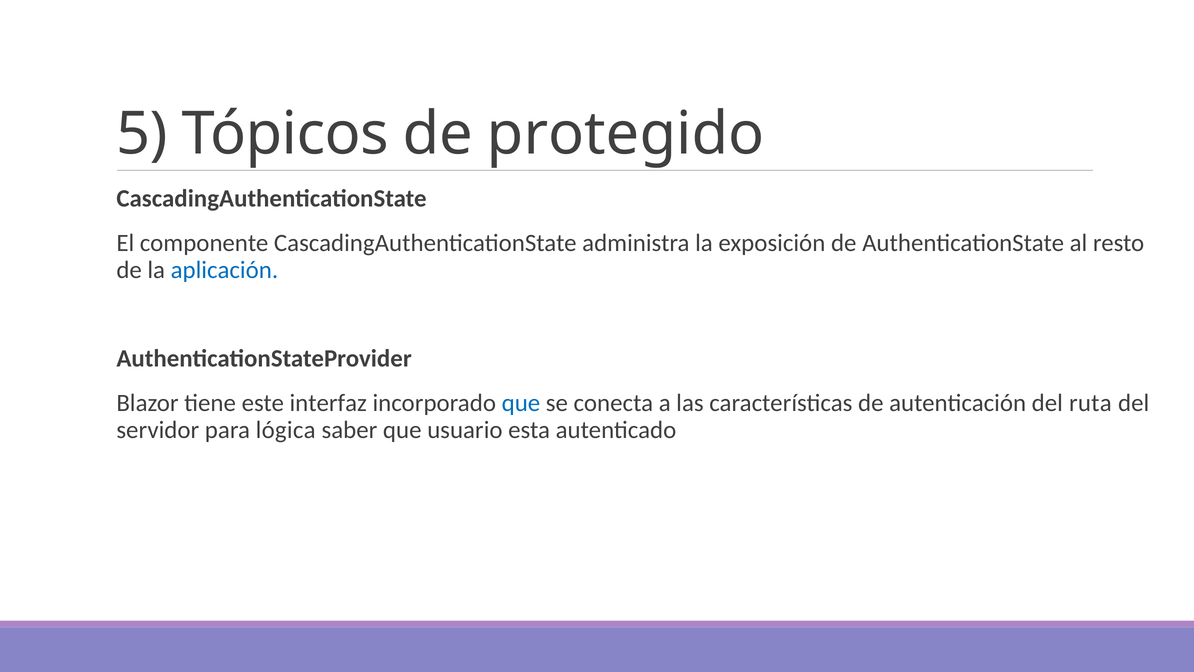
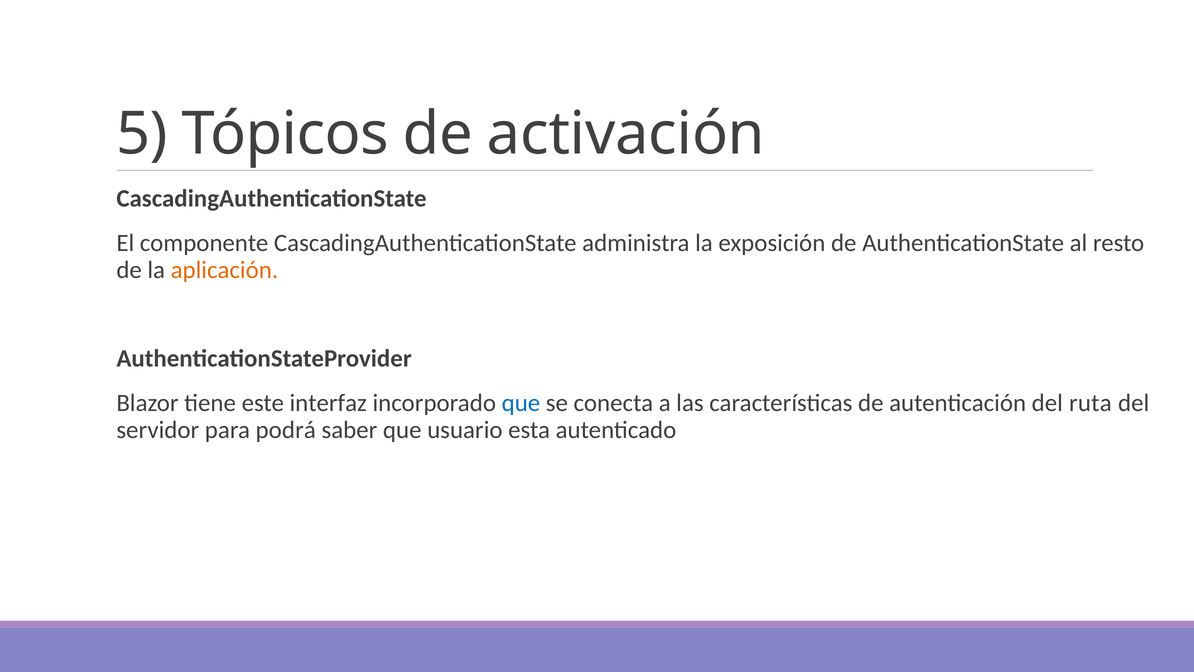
protegido: protegido -> activación (626, 134)
aplicación colour: blue -> orange (224, 270)
lógica: lógica -> podrá (286, 430)
